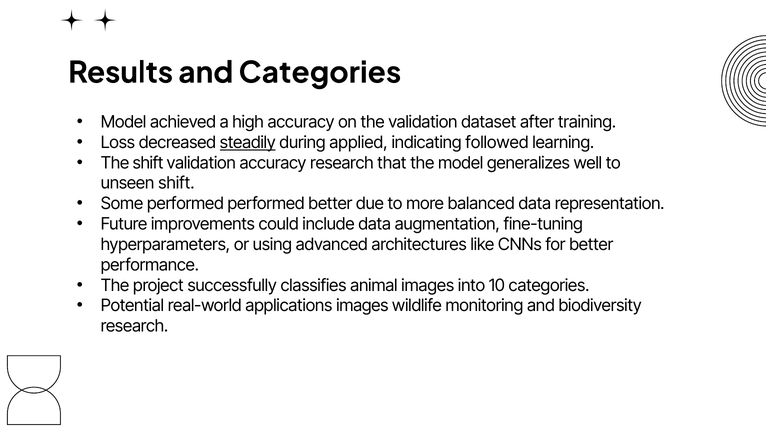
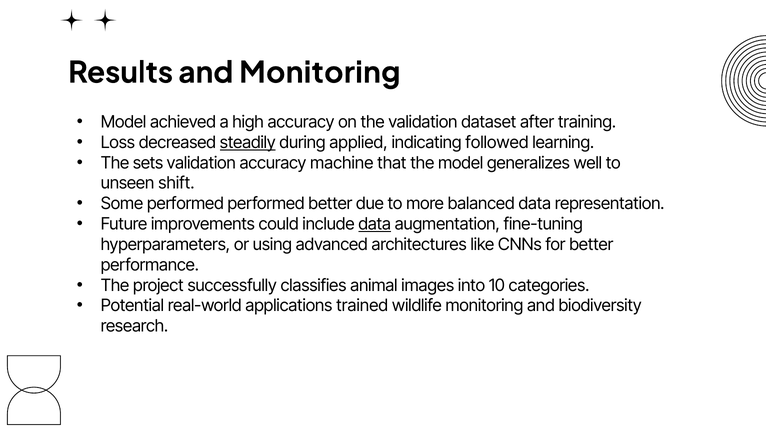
and Categories: Categories -> Monitoring (320, 73)
The shift: shift -> sets (148, 163)
accuracy research: research -> machine (342, 163)
data underline: none -> present (375, 224)
applications images: images -> trained (362, 306)
